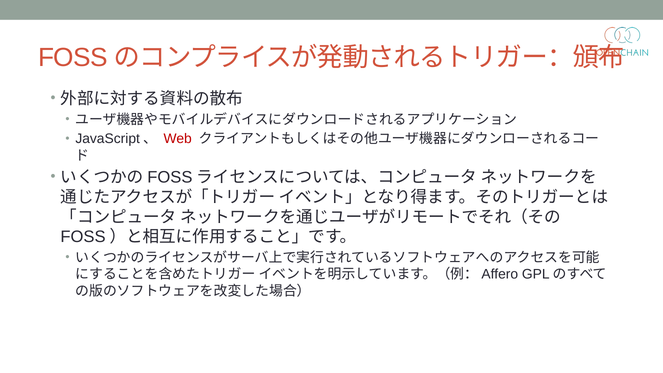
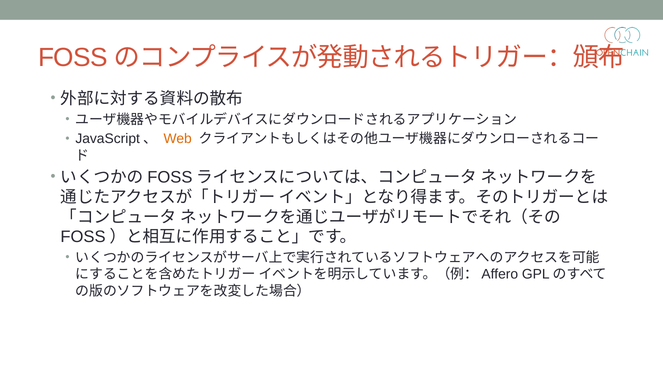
Web colour: red -> orange (178, 139)
